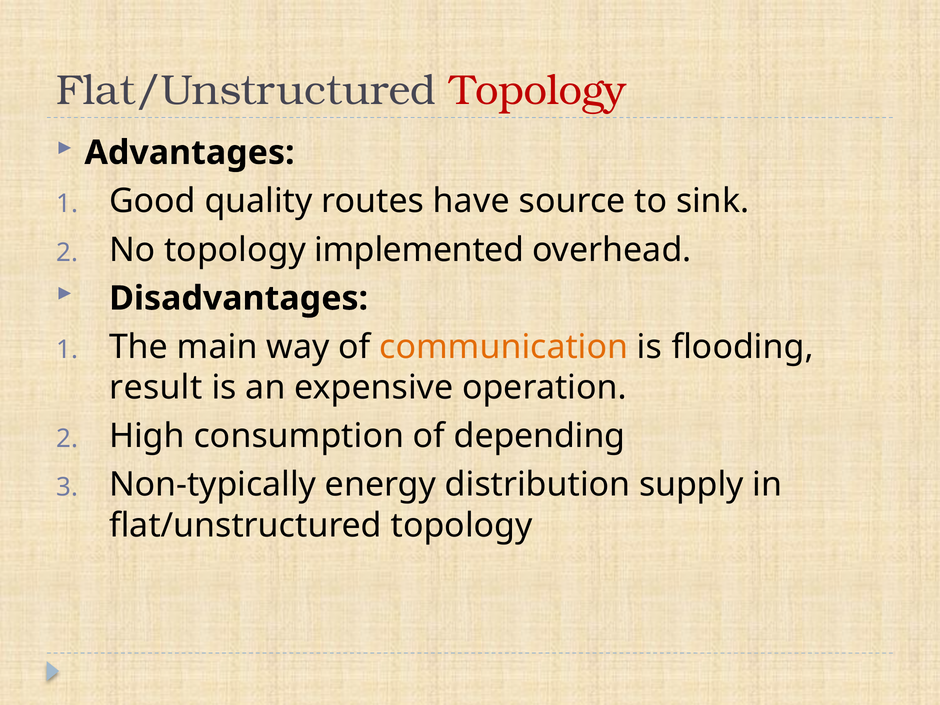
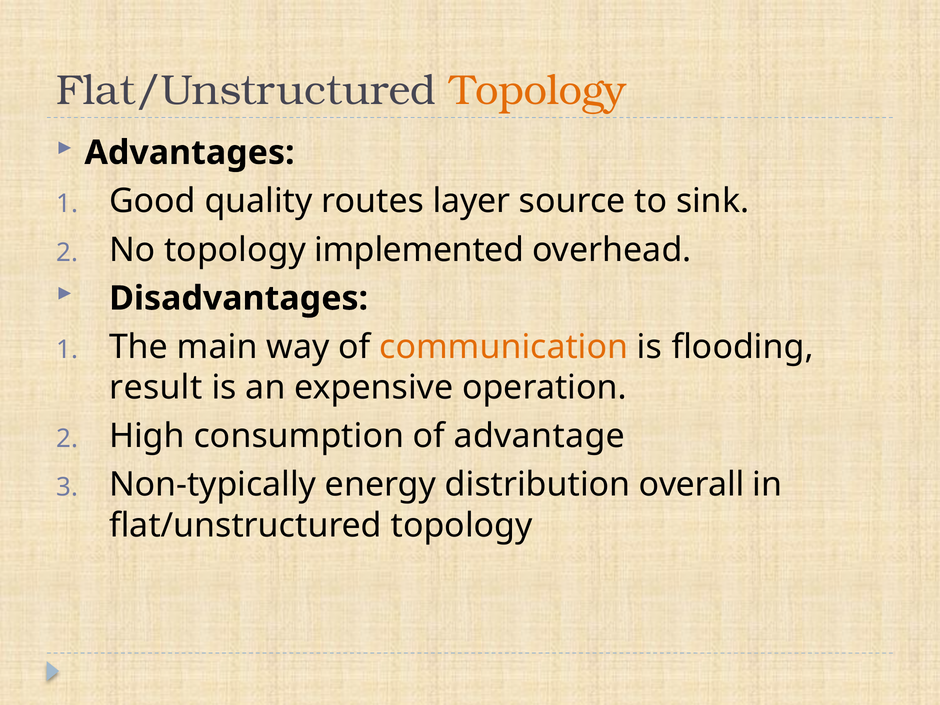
Topology colour: red -> orange (538, 91)
have: have -> layer (471, 201)
depending: depending -> advantage (539, 436)
supply: supply -> overall (692, 485)
